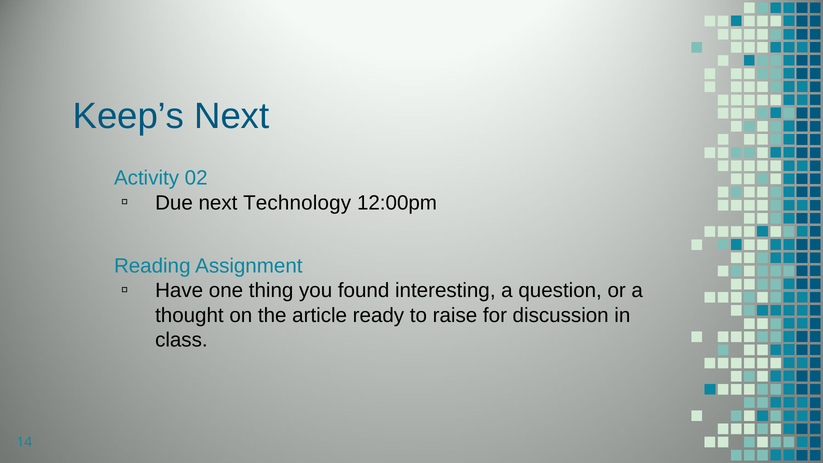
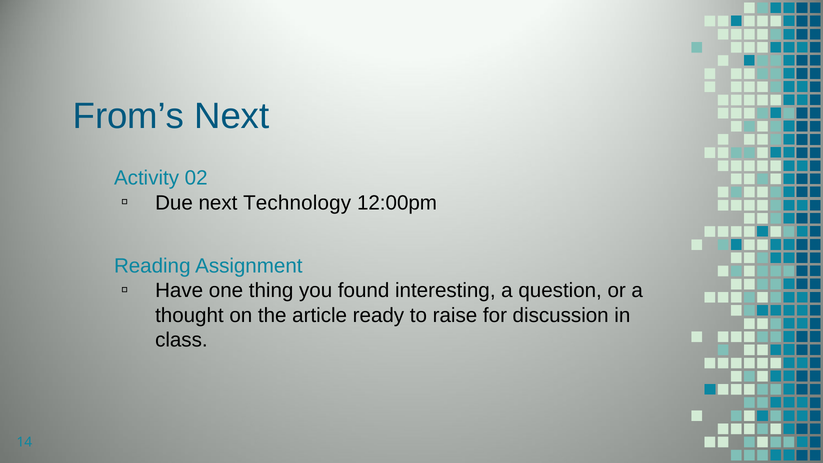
Keep’s: Keep’s -> From’s (128, 116)
